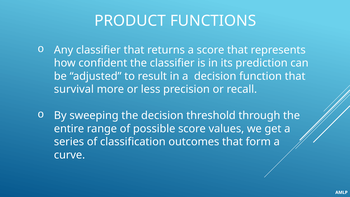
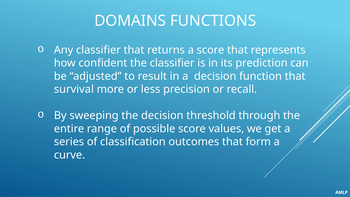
PRODUCT: PRODUCT -> DOMAINS (130, 21)
